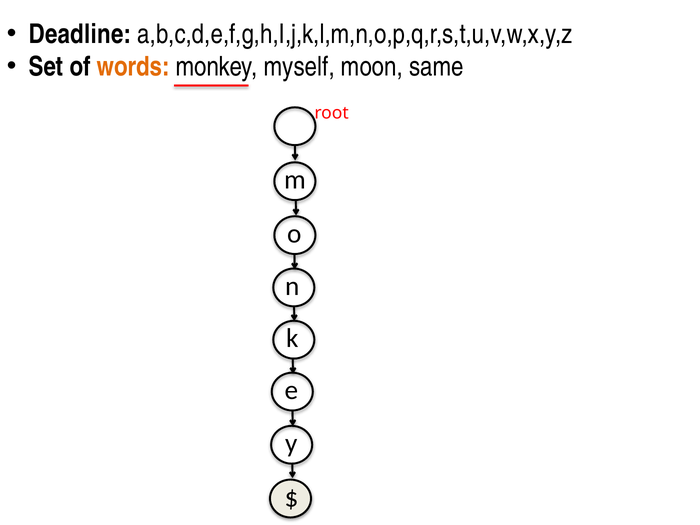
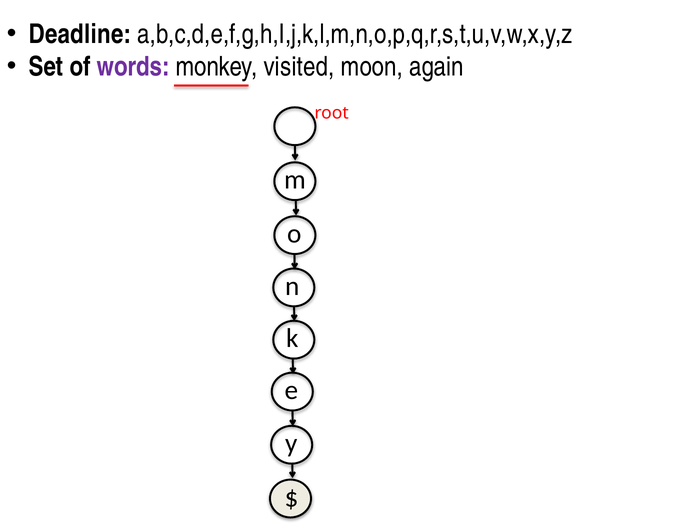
words colour: orange -> purple (133, 67)
myself: myself -> visited (299, 67)
same: same -> again (436, 67)
